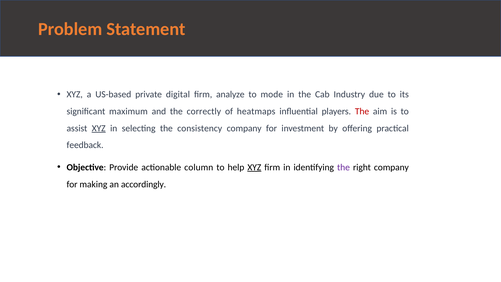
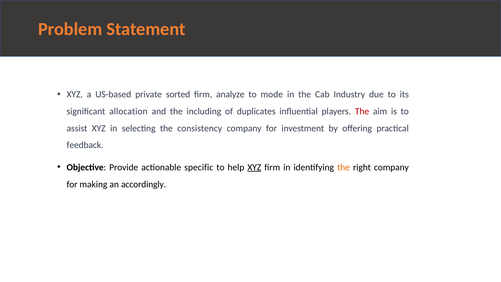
digital: digital -> sorted (178, 94)
maximum: maximum -> allocation (128, 111)
correctly: correctly -> including (204, 111)
heatmaps: heatmaps -> duplicates (256, 111)
XYZ underline: present -> none (99, 128)
column: column -> specific (199, 167)
the colour: purple -> orange (344, 167)
